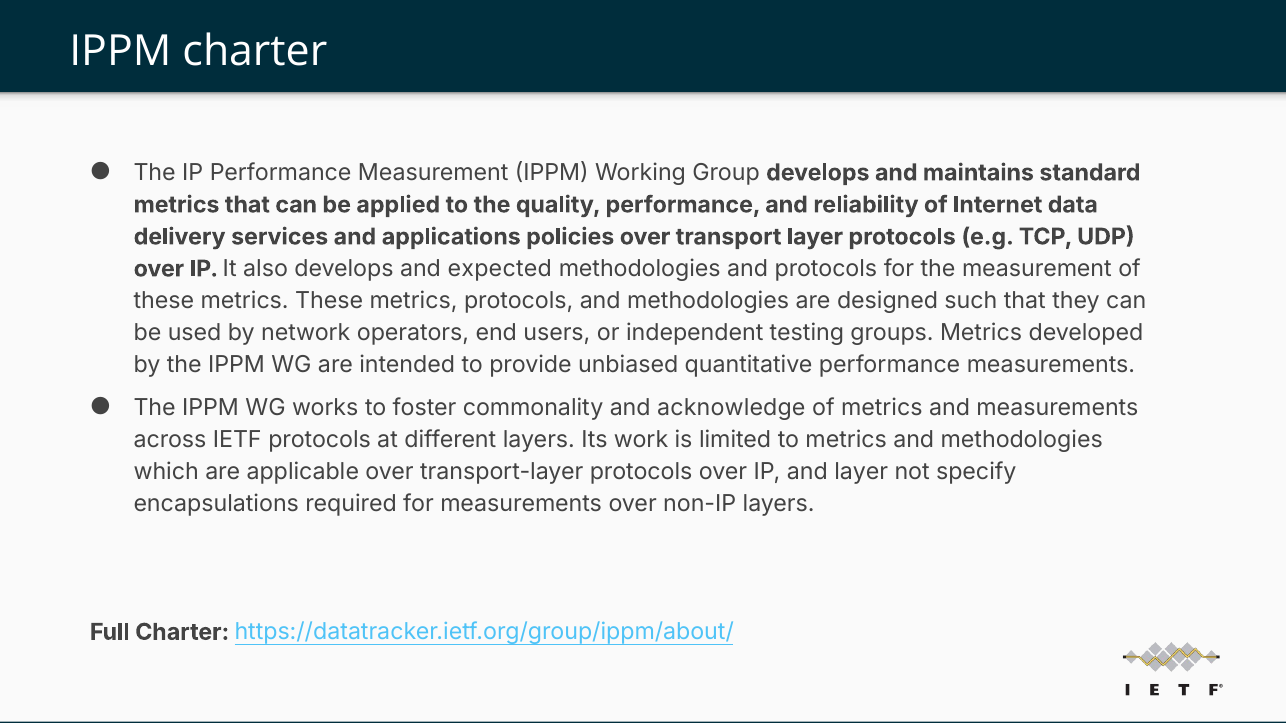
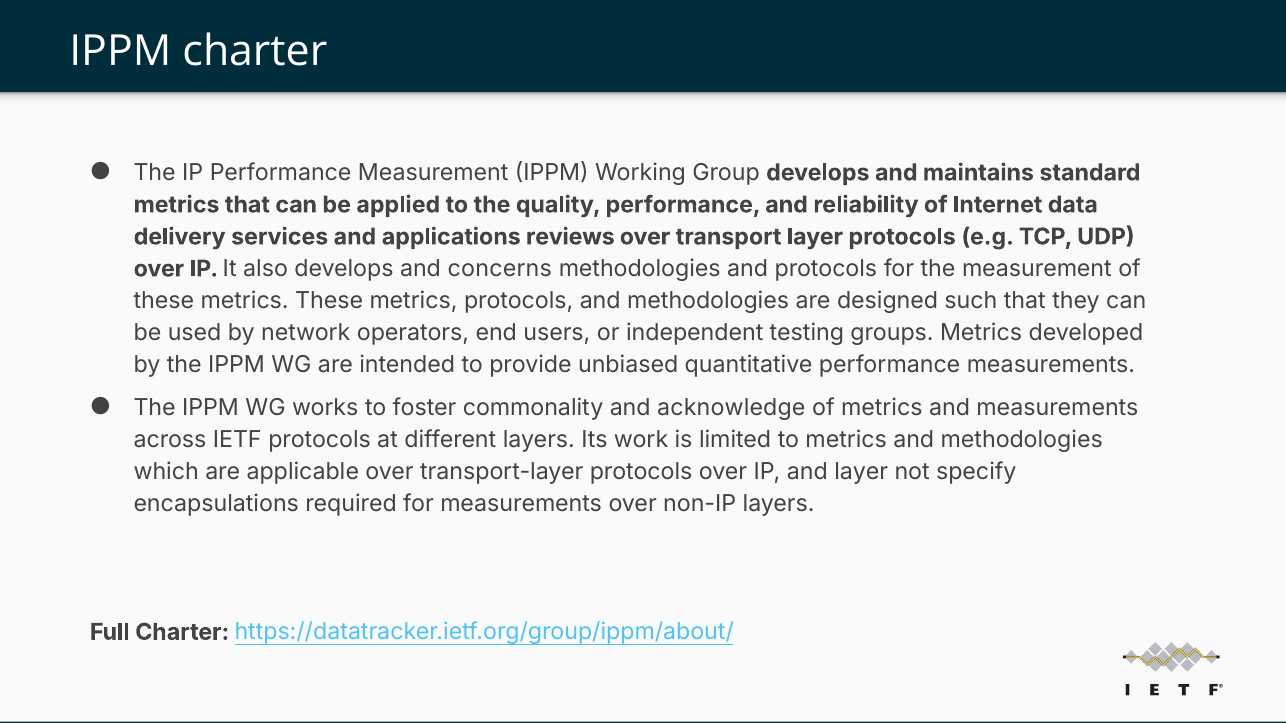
policies: policies -> reviews (570, 237)
expected: expected -> concerns (500, 269)
